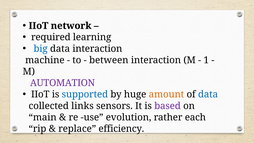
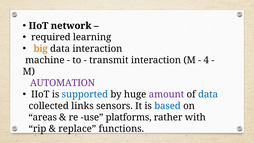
big colour: blue -> orange (41, 49)
between: between -> transmit (109, 60)
1: 1 -> 4 (206, 60)
amount colour: orange -> purple (166, 94)
based colour: purple -> blue (168, 106)
main: main -> areas (43, 117)
evolution: evolution -> platforms (129, 117)
each: each -> with (195, 117)
efficiency: efficiency -> functions (121, 129)
